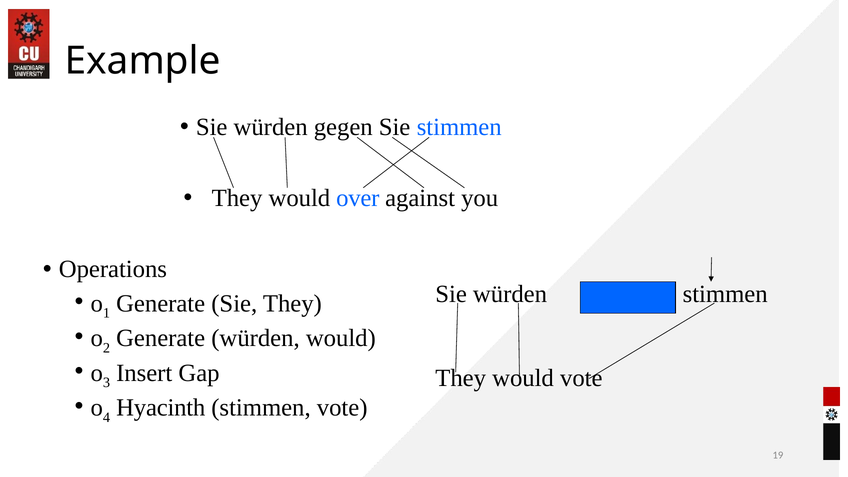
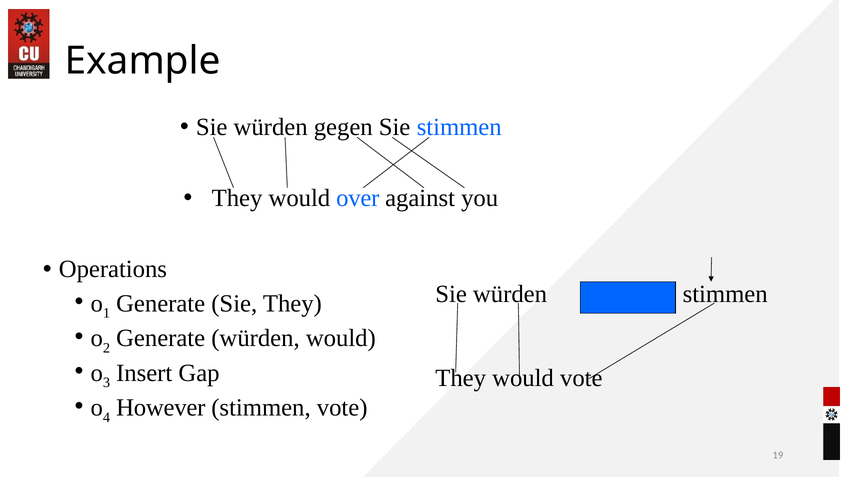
Hyacinth: Hyacinth -> However (161, 408)
